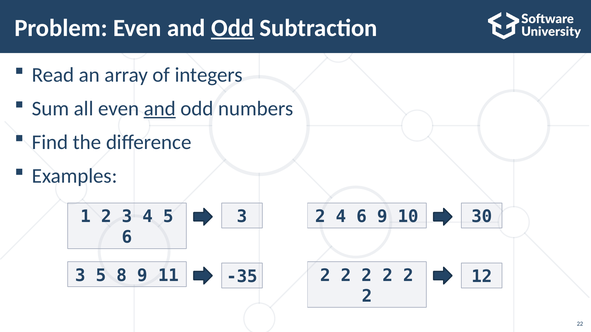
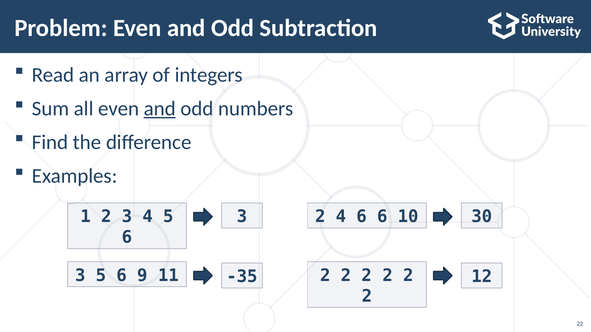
Odd underline: present -> none (233, 28)
6 9: 9 -> 6 (382, 217)
3 5 8: 8 -> 6 (122, 276)
